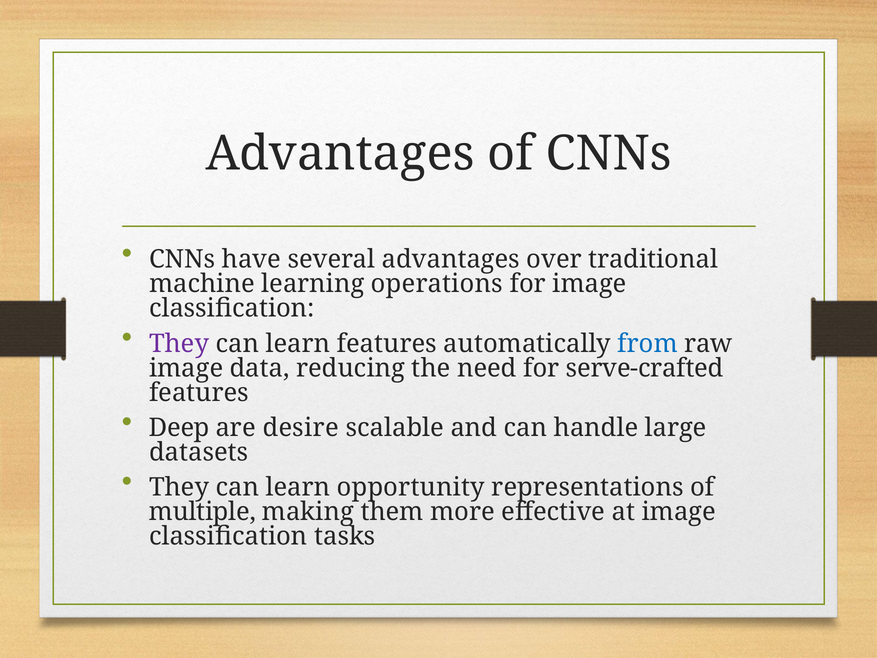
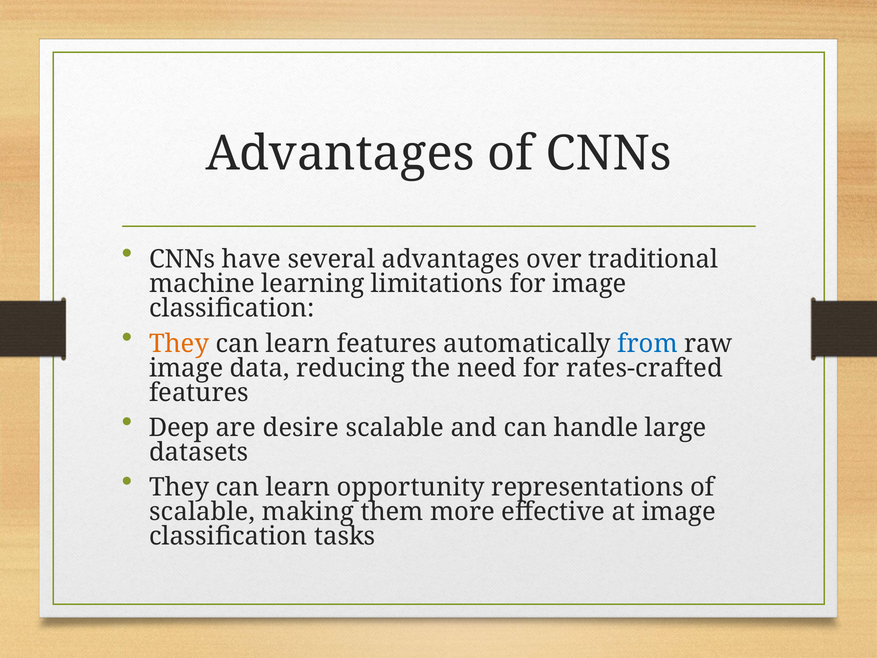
operations: operations -> limitations (437, 284)
They colour: purple -> orange (179, 343)
serve-crafted: serve-crafted -> rates-crafted (645, 368)
multiple: multiple -> scalable (202, 512)
